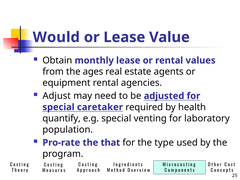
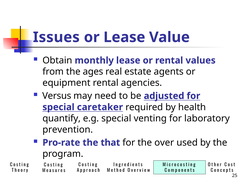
Would: Would -> Issues (56, 37)
Adjust: Adjust -> Versus (57, 96)
population: population -> prevention (68, 130)
type: type -> over (164, 143)
